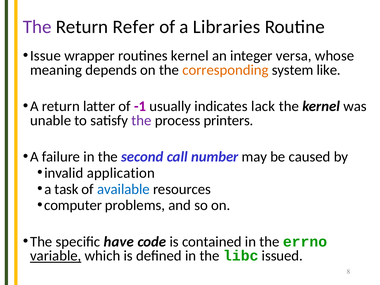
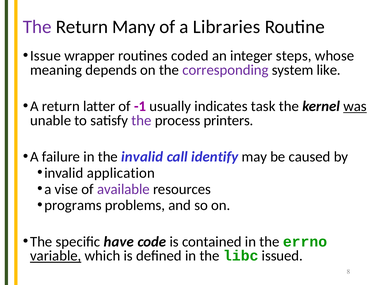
Refer: Refer -> Many (134, 27)
routines kernel: kernel -> coded (190, 56)
versa: versa -> steps (294, 56)
corresponding colour: orange -> purple (225, 70)
lack: lack -> task (263, 106)
was underline: none -> present (355, 106)
the second: second -> invalid (142, 157)
number: number -> identify (215, 157)
task: task -> vise (66, 189)
available colour: blue -> purple (123, 189)
computer: computer -> programs (73, 205)
